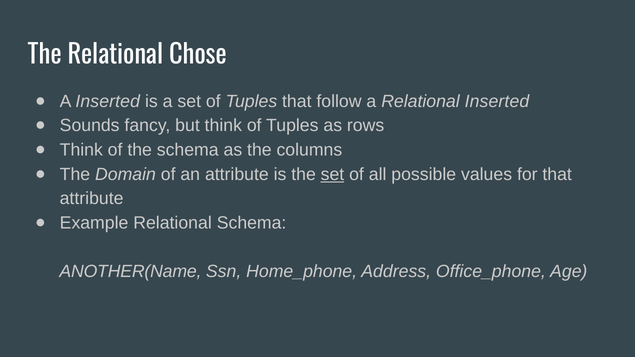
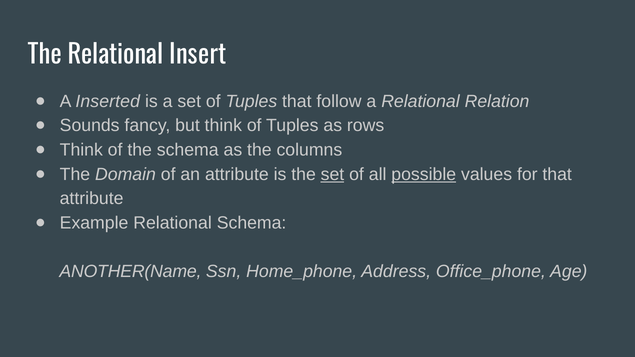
Chose: Chose -> Insert (198, 55)
Relational Inserted: Inserted -> Relation (497, 101)
possible underline: none -> present (424, 174)
